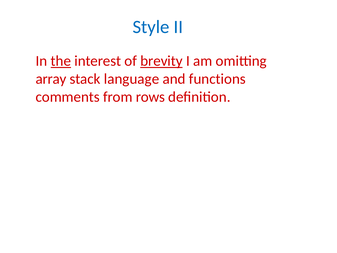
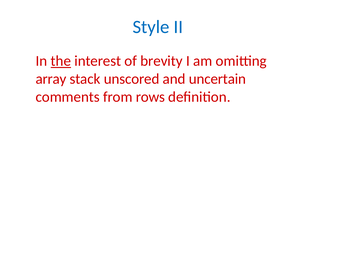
brevity underline: present -> none (161, 61)
language: language -> unscored (132, 79)
functions: functions -> uncertain (217, 79)
